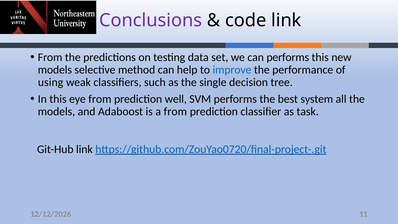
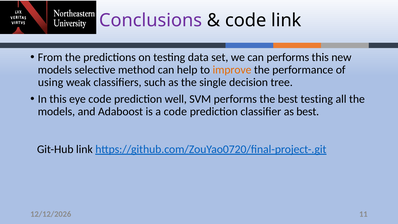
improve colour: blue -> orange (232, 70)
eye from: from -> code (100, 99)
best system: system -> testing (317, 99)
a from: from -> code (175, 112)
as task: task -> best (308, 112)
